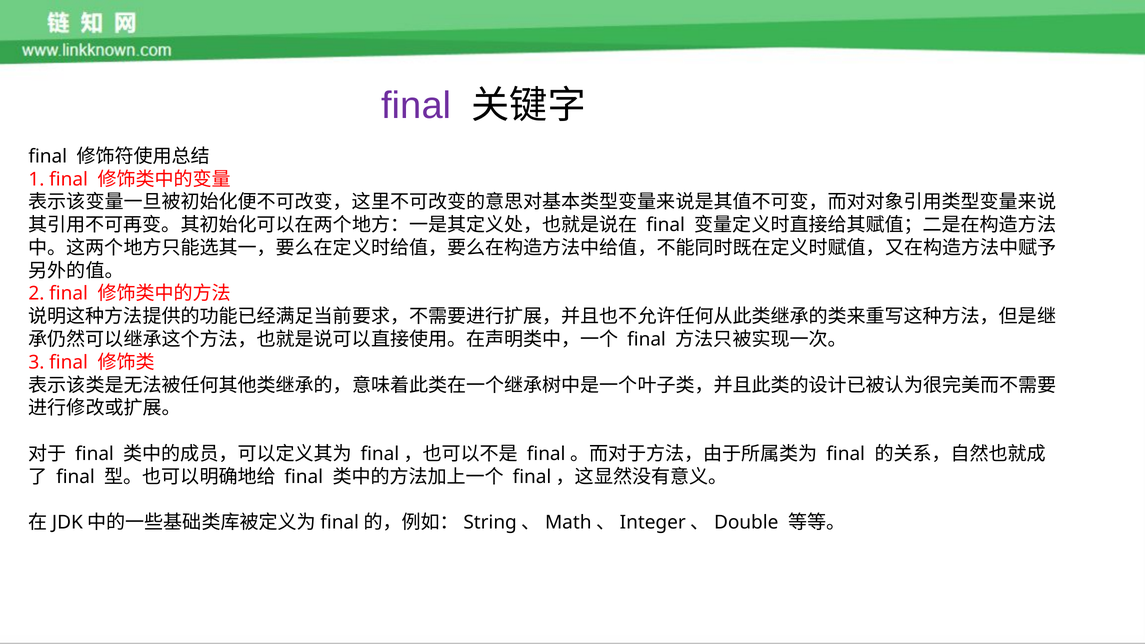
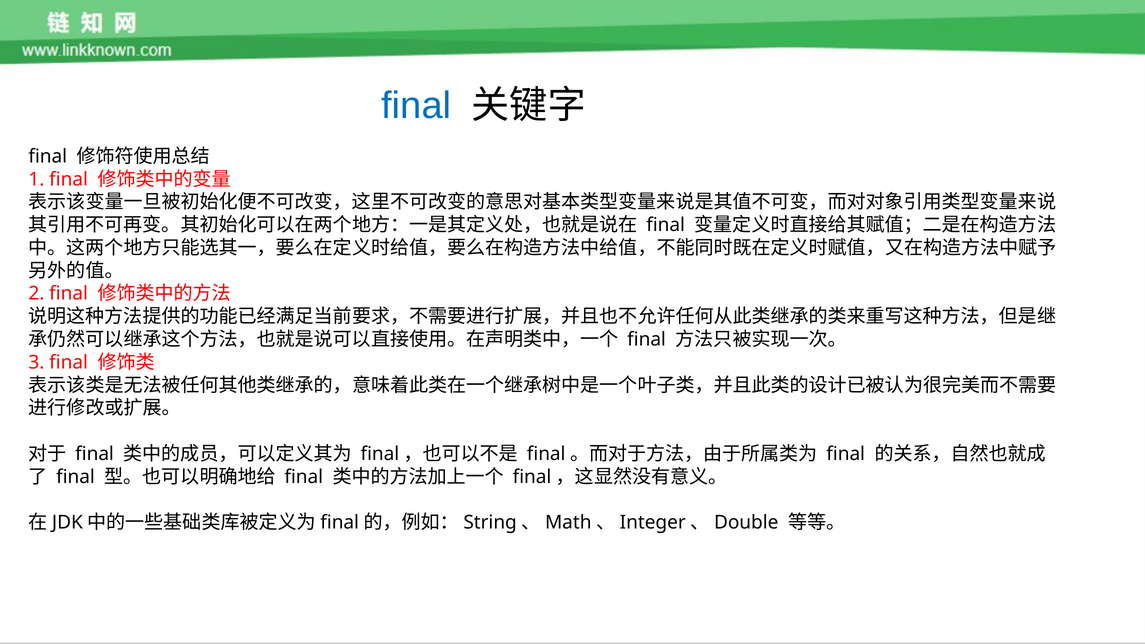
final colour: purple -> blue (416, 106)
